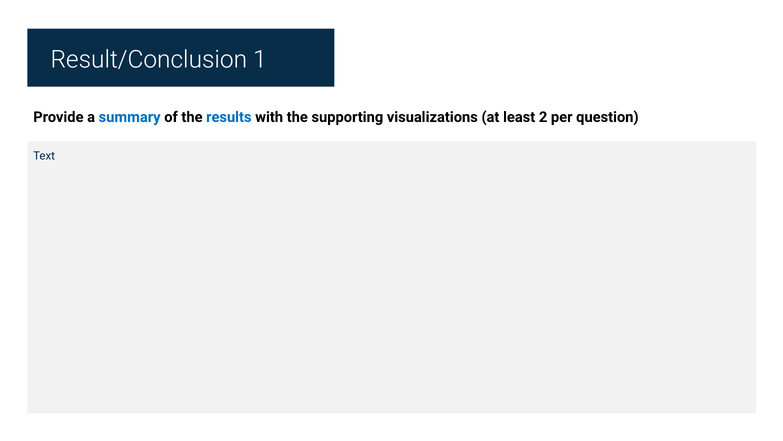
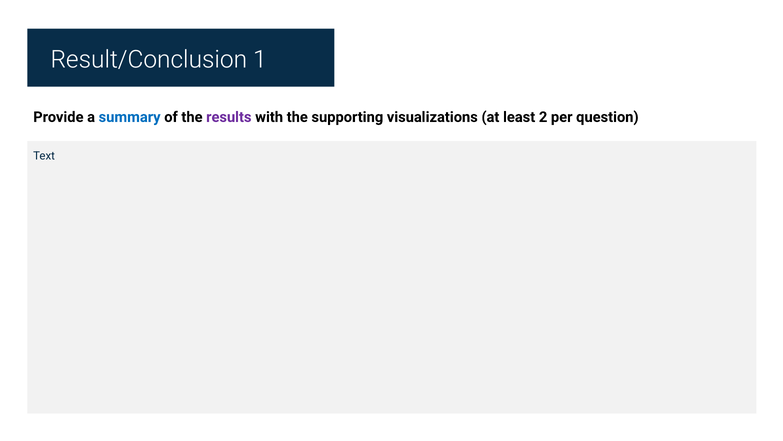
results colour: blue -> purple (229, 117)
